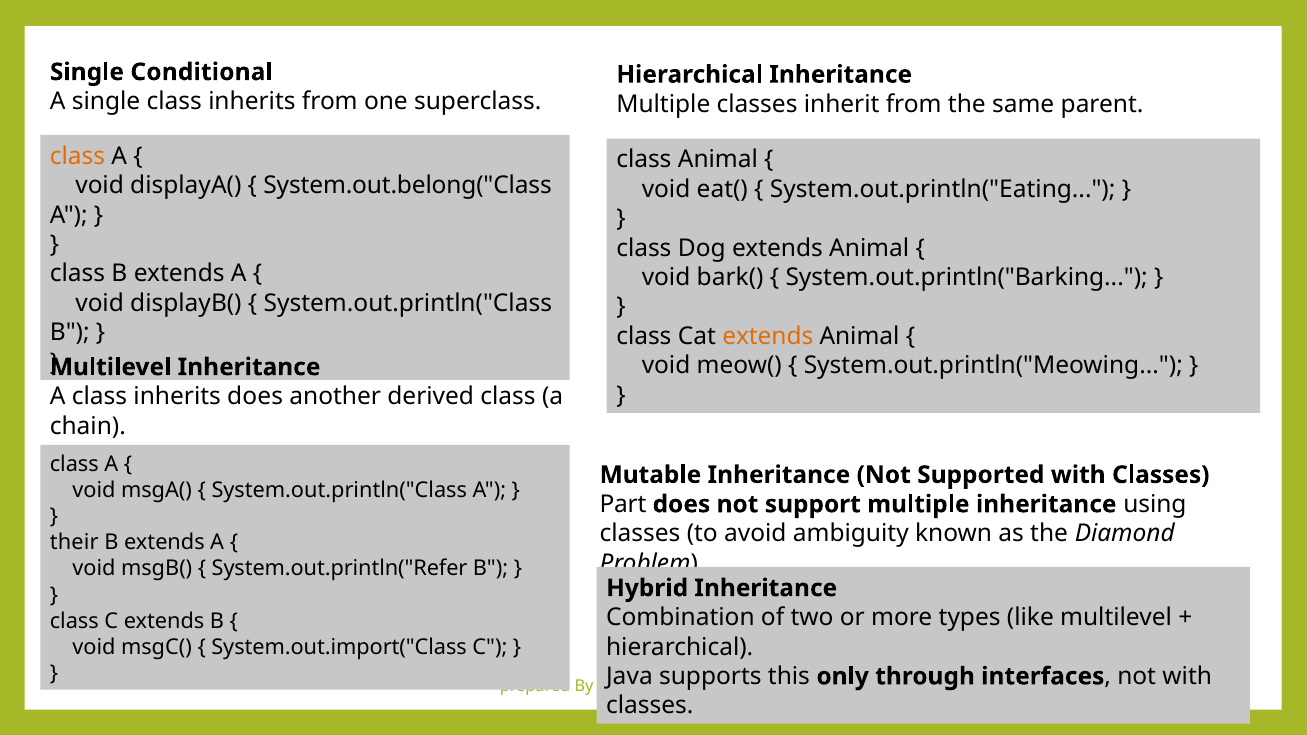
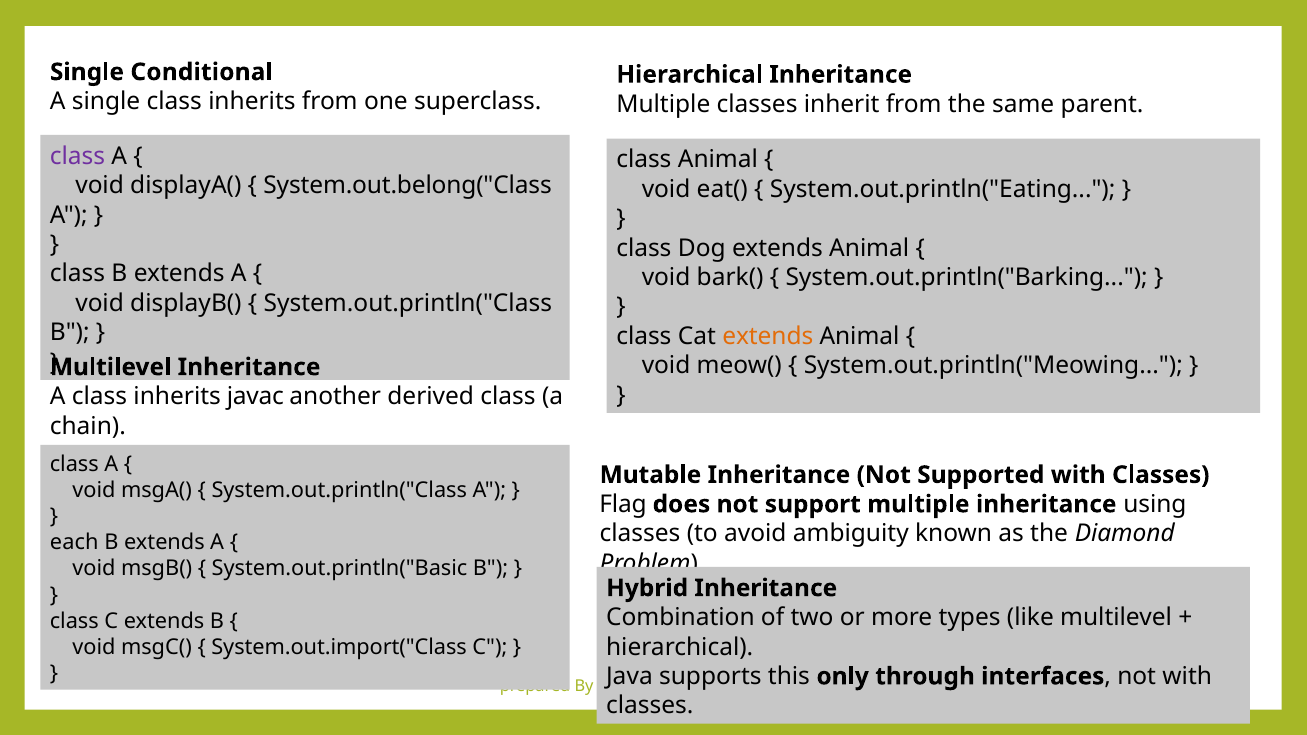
class colour: orange -> purple (77, 156)
inherits does: does -> javac (255, 397)
Part: Part -> Flag (623, 504)
their: their -> each (74, 543)
System.out.println("Refer: System.out.println("Refer -> System.out.println("Basic (340, 569)
